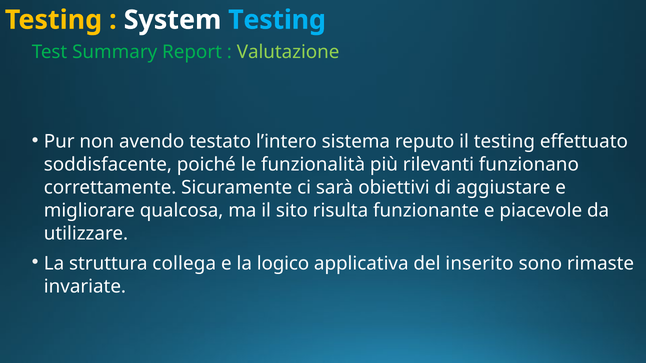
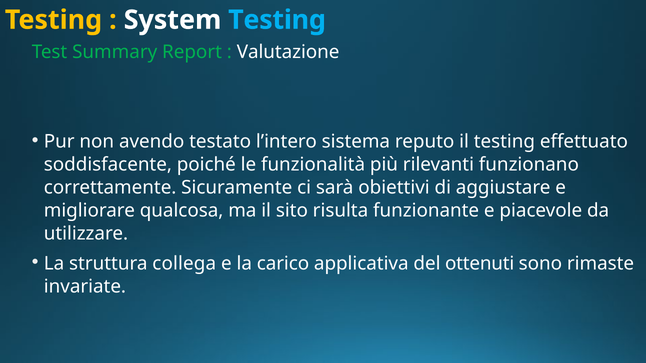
Valutazione colour: light green -> white (288, 52)
logico: logico -> carico (283, 264)
inserito: inserito -> ottenuti (480, 264)
